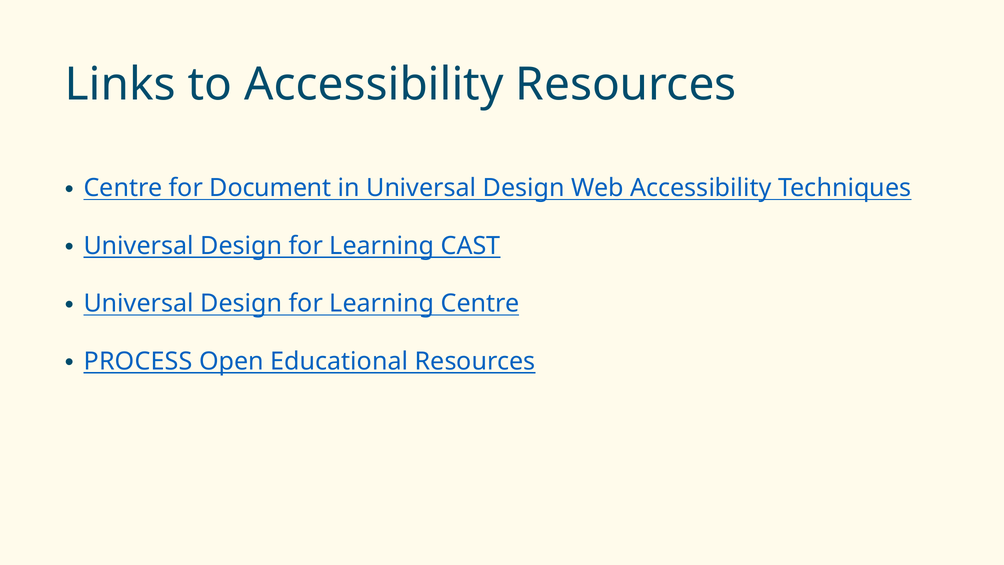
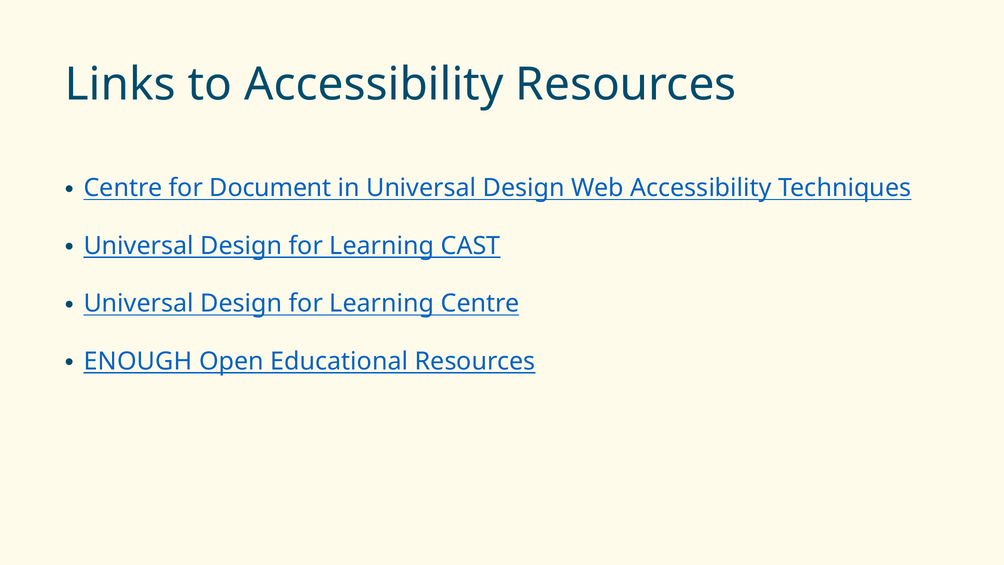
PROCESS: PROCESS -> ENOUGH (138, 361)
